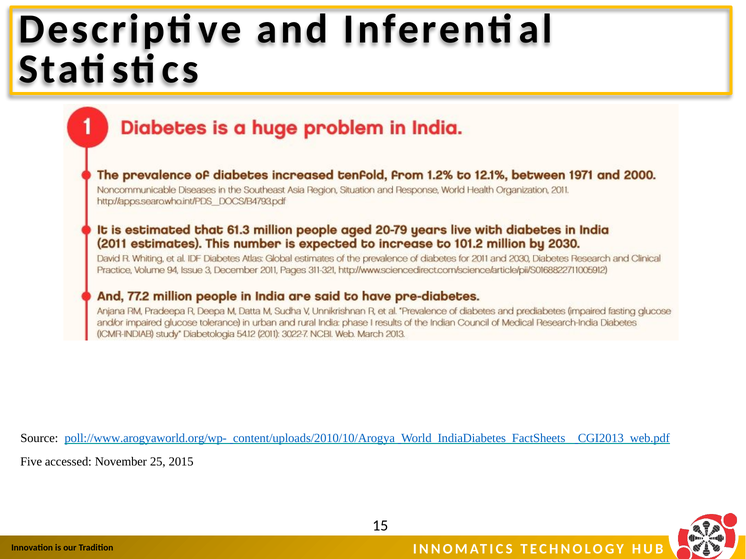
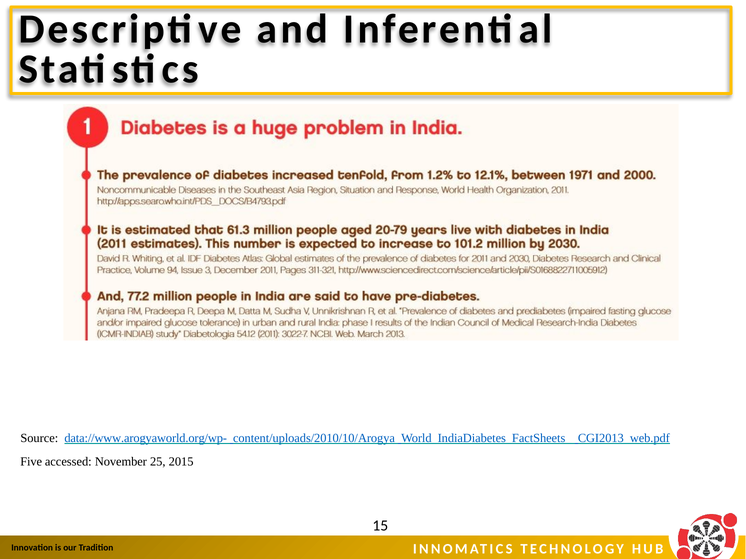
poll://www.arogyaworld.org/wp-: poll://www.arogyaworld.org/wp- -> data://www.arogyaworld.org/wp- (146, 438)
